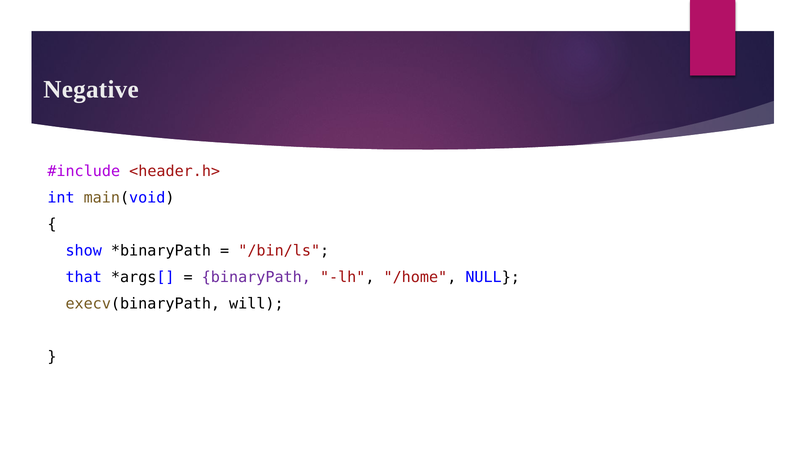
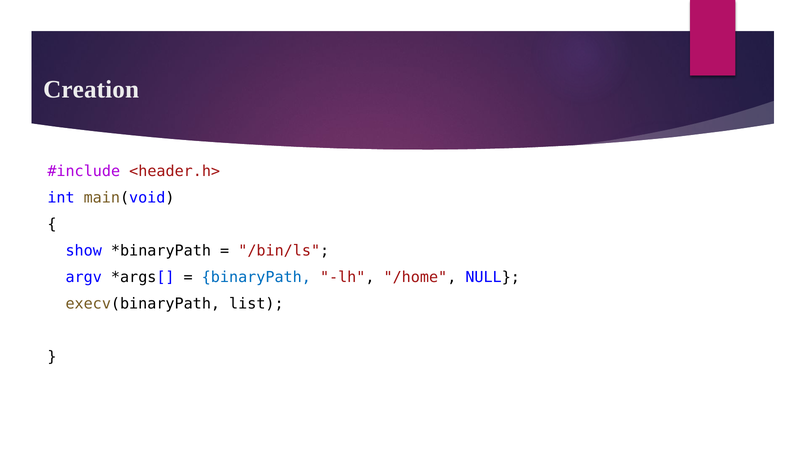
Negative: Negative -> Creation (91, 89)
that: that -> argv (84, 277)
binaryPath colour: purple -> blue (256, 277)
will: will -> list (256, 304)
